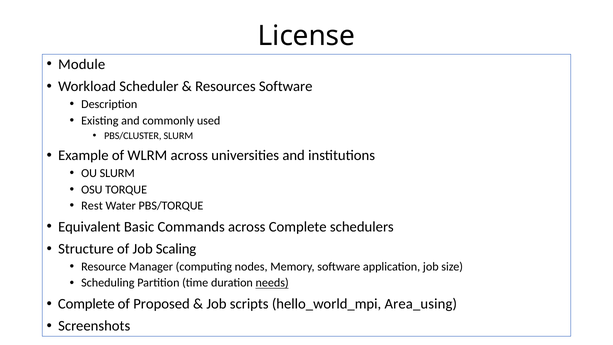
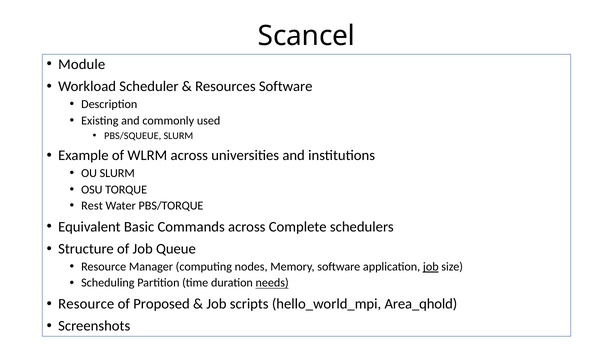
License: License -> Scancel (307, 36)
PBS/CLUSTER: PBS/CLUSTER -> PBS/SQUEUE (133, 136)
Scaling: Scaling -> Queue (176, 249)
job underline: none -> present (431, 267)
Complete: Complete -> Resource (86, 304)
Area_using: Area_using -> Area_qhold (421, 304)
